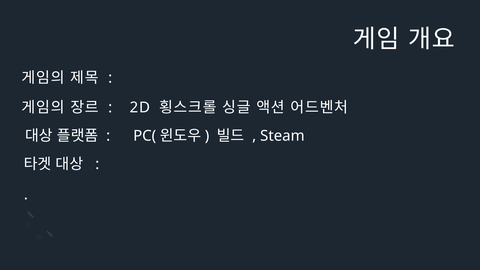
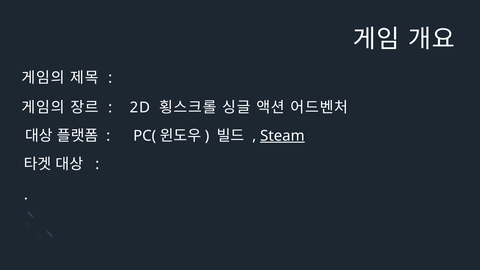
Steam underline: none -> present (282, 136)
